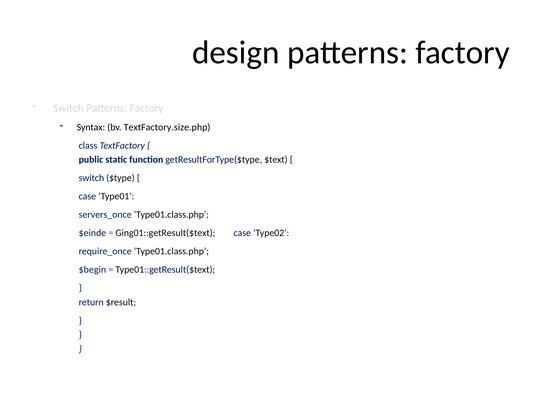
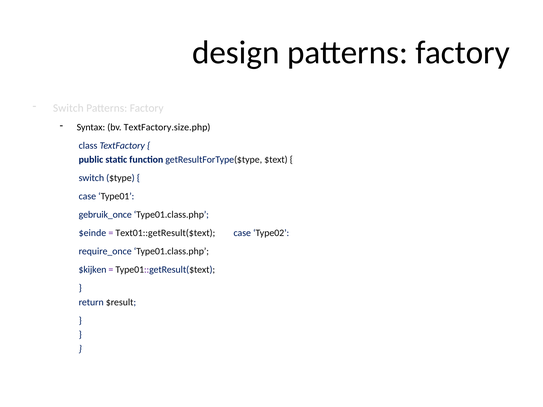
servers_once: servers_once -> gebruik_once (105, 215)
Ging01::getResult($text: Ging01::getResult($text -> Text01::getResult($text (165, 233)
$begin: $begin -> $kijken (93, 270)
